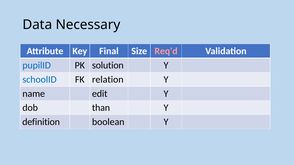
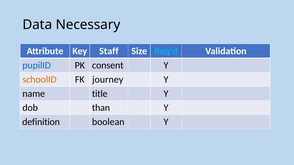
Final: Final -> Staff (109, 51)
Req'd colour: pink -> light blue (166, 51)
solution: solution -> consent (108, 65)
schoolID colour: blue -> orange (40, 80)
relation: relation -> journey (108, 80)
edit: edit -> title (100, 94)
